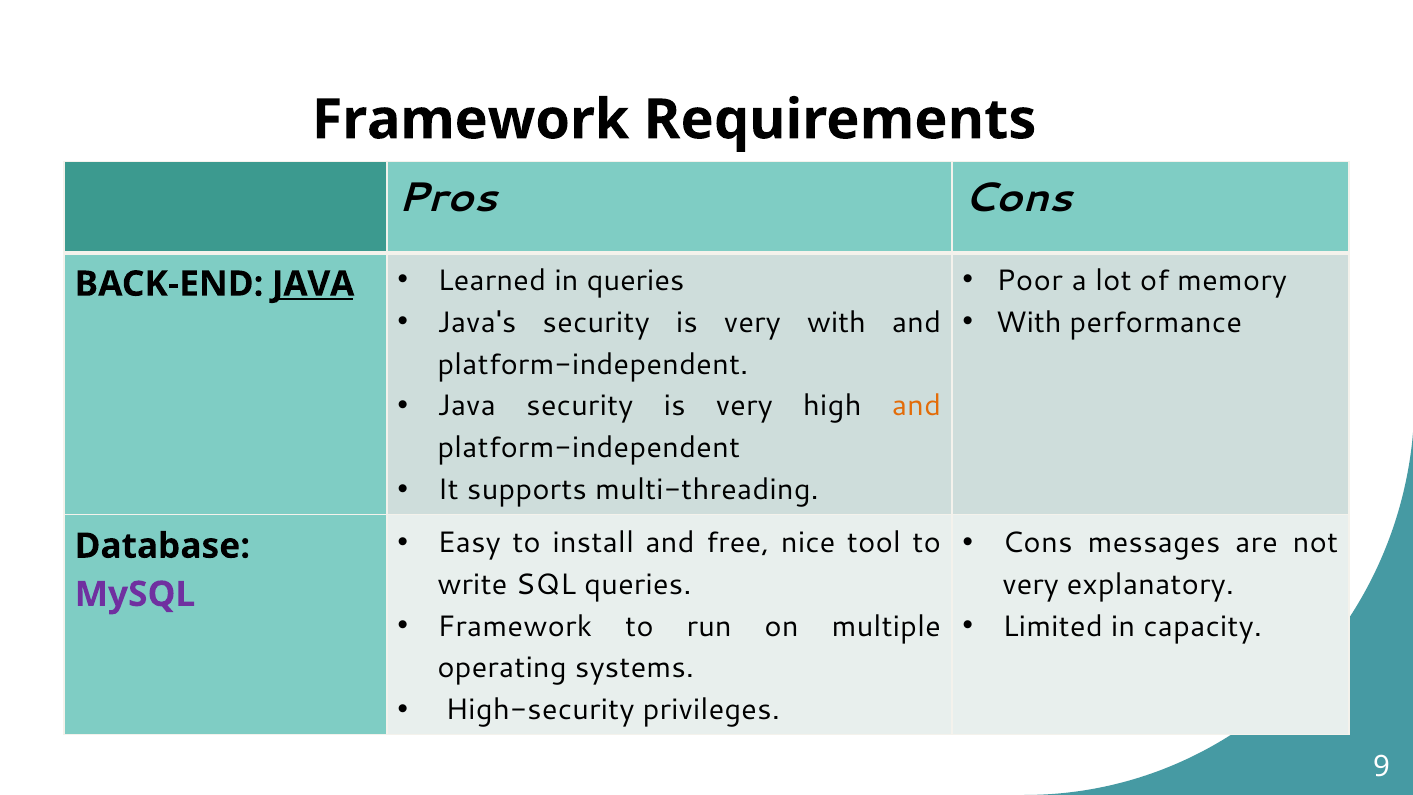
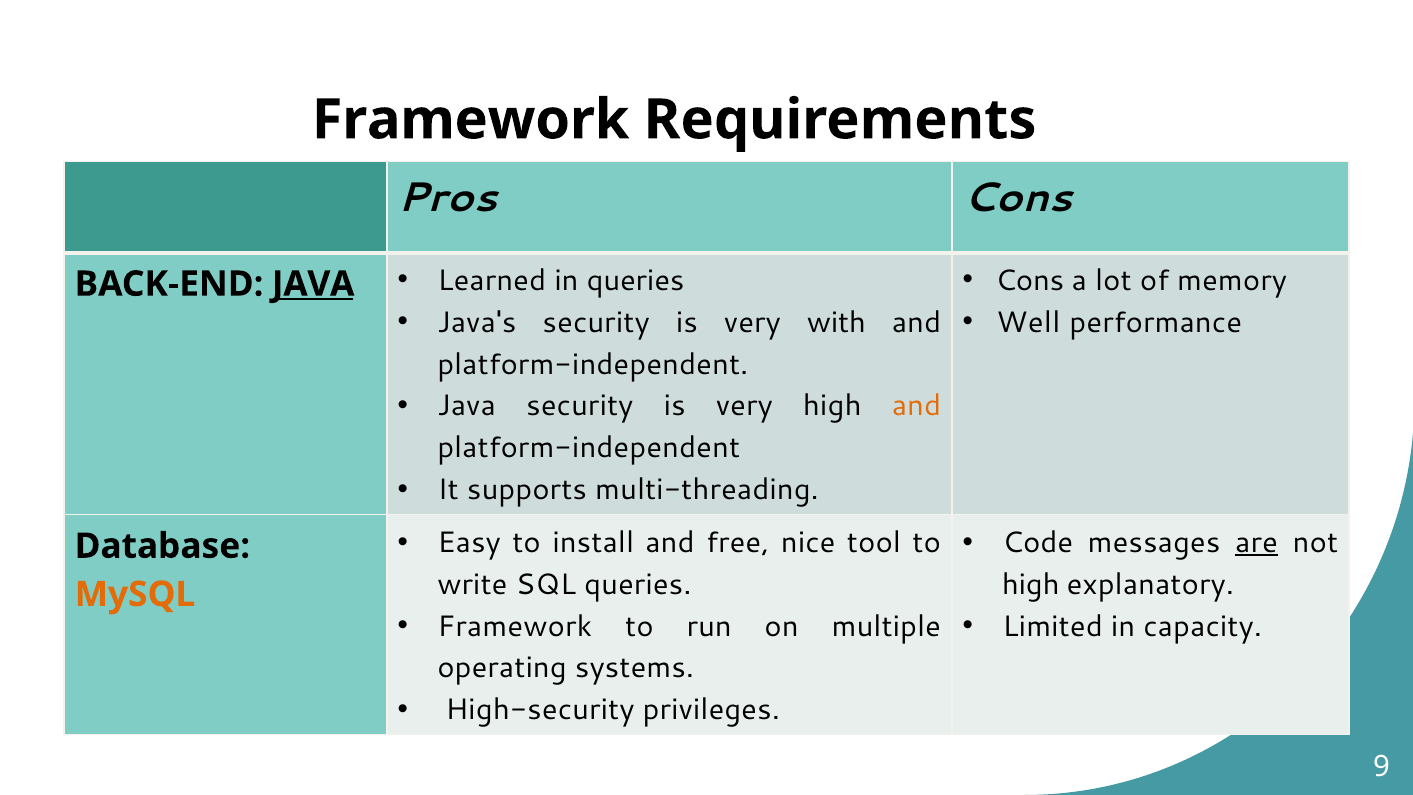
Poor: Poor -> Cons (1030, 280)
With: With -> Well (1028, 322)
Cons: Cons -> Code (1038, 542)
are underline: none -> present (1257, 542)
very: very -> high (1031, 584)
MySQL colour: purple -> orange (135, 594)
